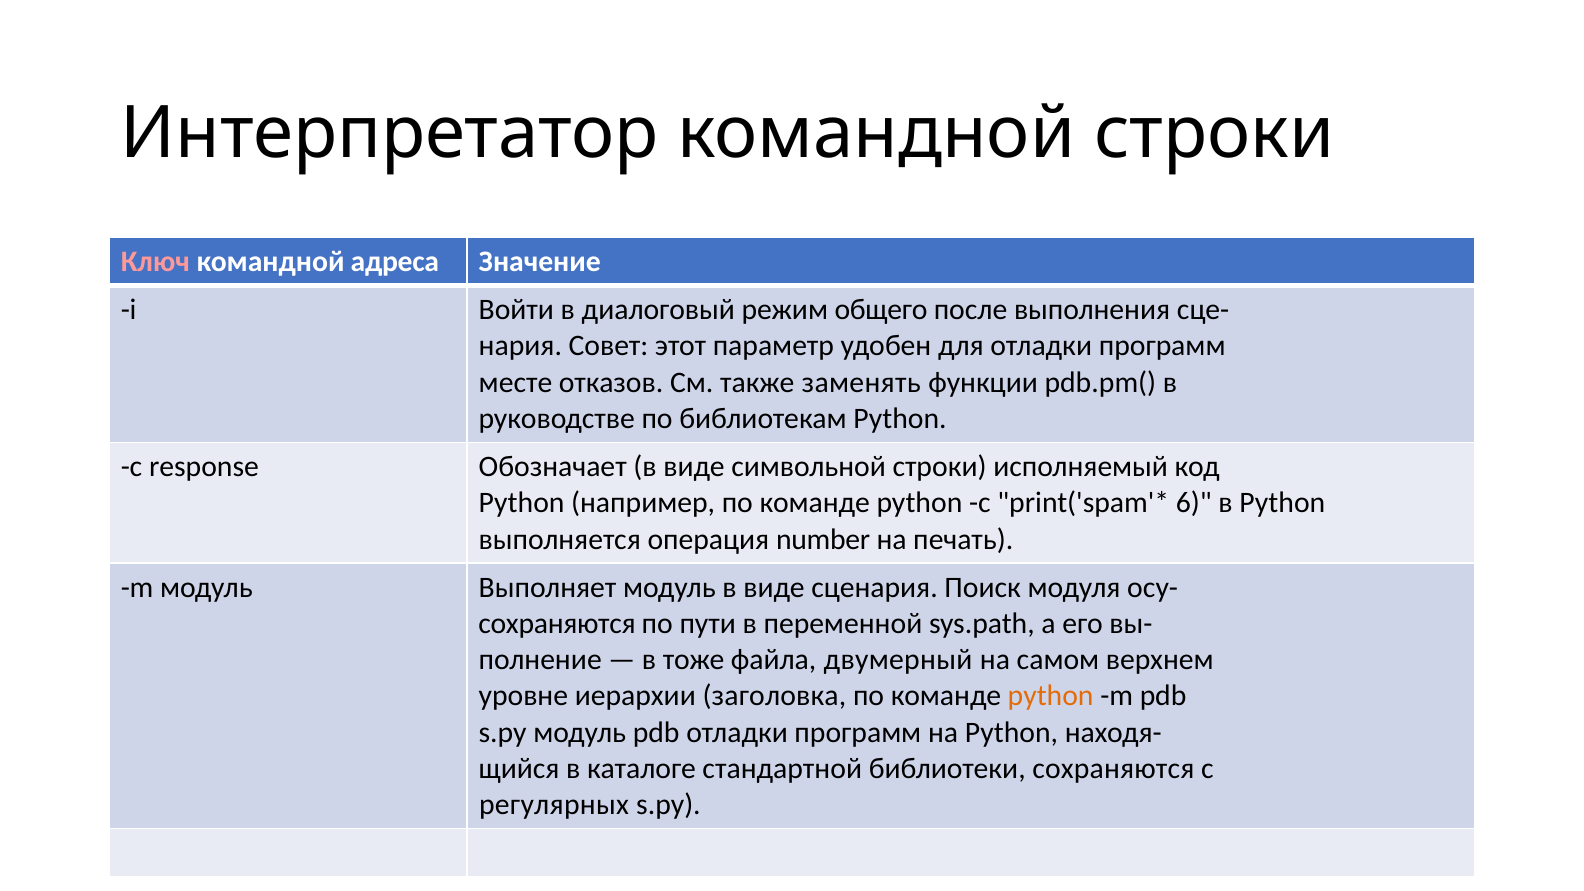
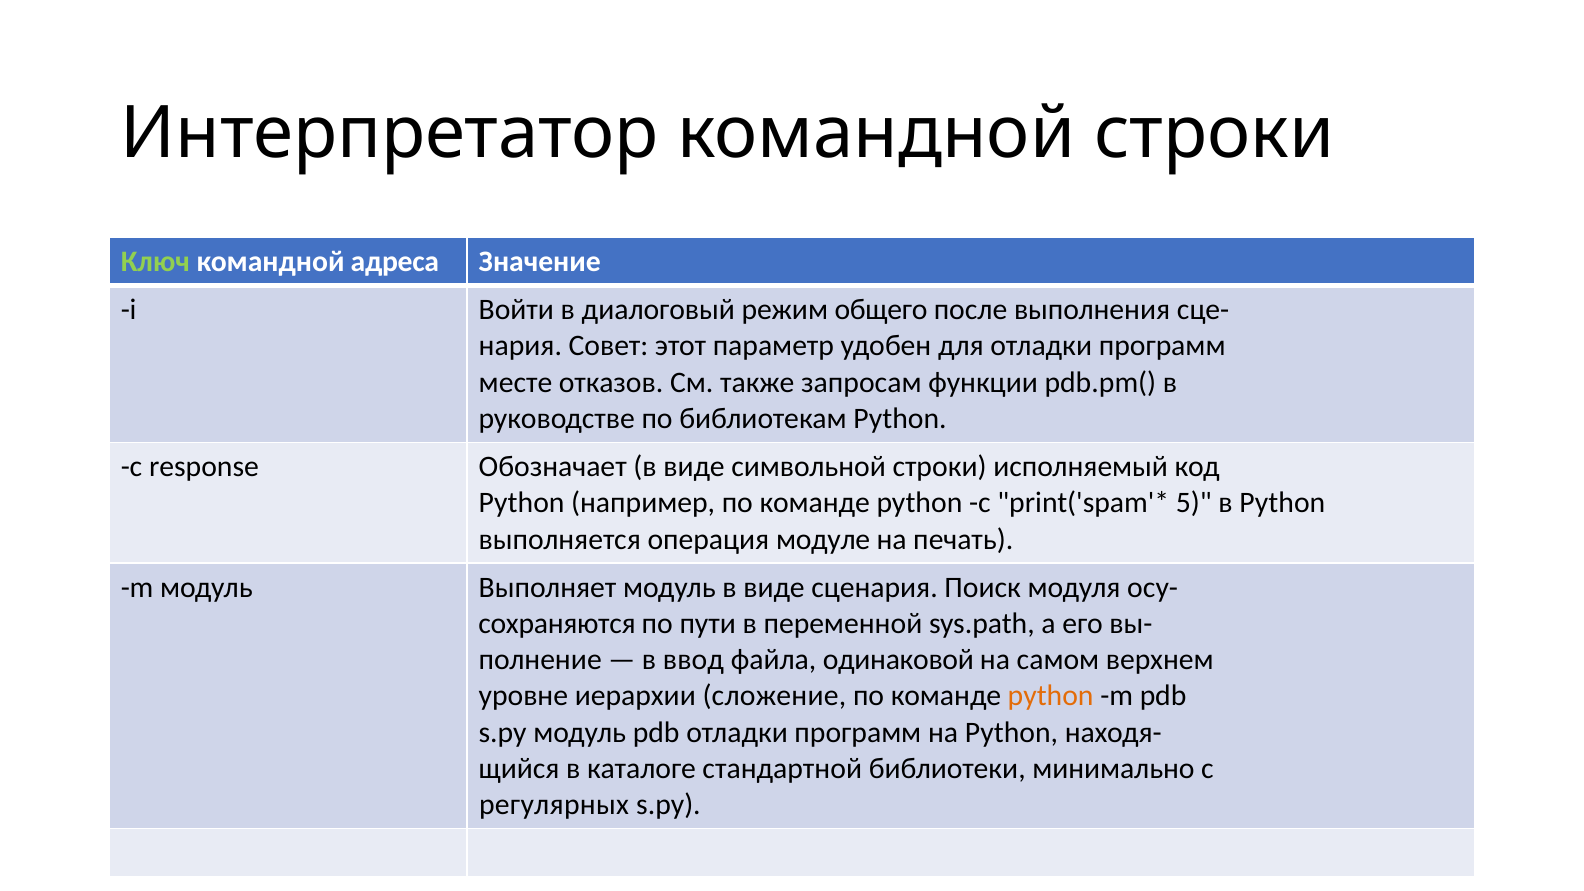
Ключ colour: pink -> light green (155, 262)
заменять: заменять -> запросам (861, 382)
6: 6 -> 5 (1194, 503)
number: number -> модуле (823, 539)
тоже: тоже -> ввод (693, 660)
двумерный: двумерный -> одинаковой (898, 660)
заголовка: заголовка -> сложение (774, 696)
библиотеки сохраняются: сохраняются -> минимально (1114, 769)
